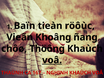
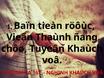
Vieãn Khoâng: Khoâng -> Thaùnh (53, 37)
Thöông: Thöông -> Tuyeân (47, 49)
voâ underline: present -> none (52, 60)
